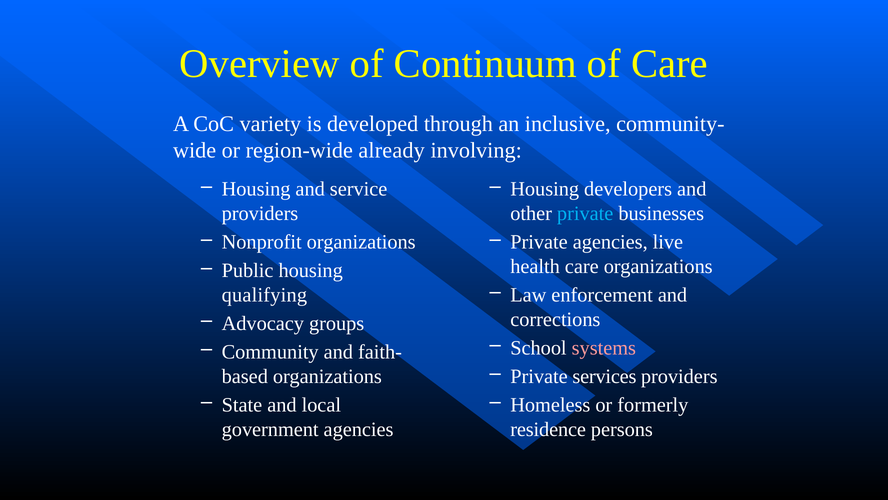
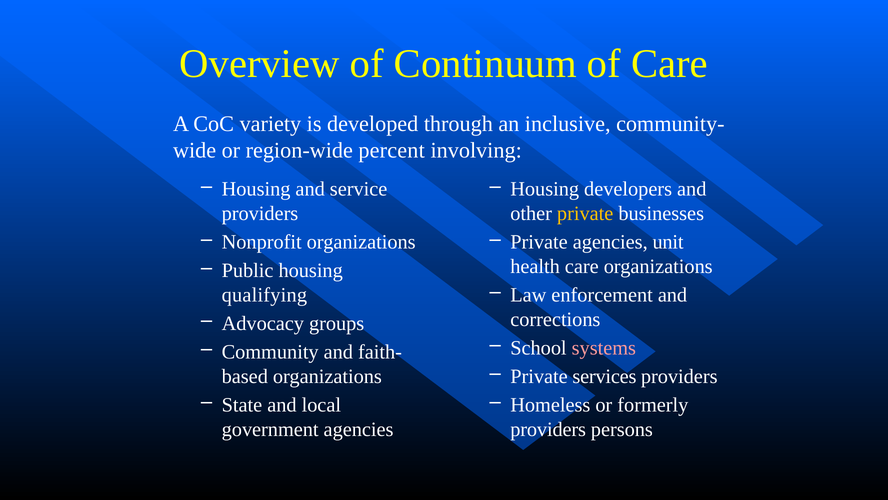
already: already -> percent (392, 150)
private colour: light blue -> yellow (585, 213)
live: live -> unit (668, 242)
residence: residence -> providers (548, 429)
